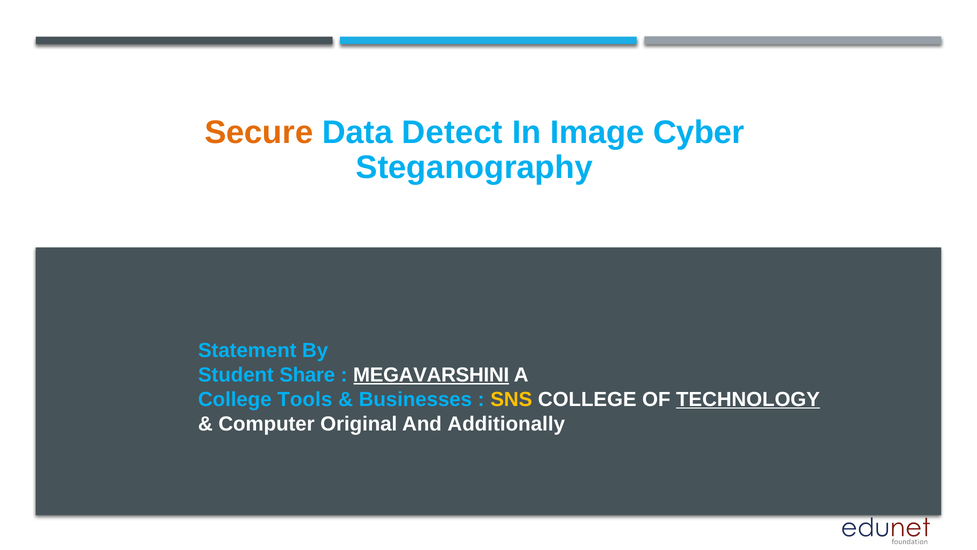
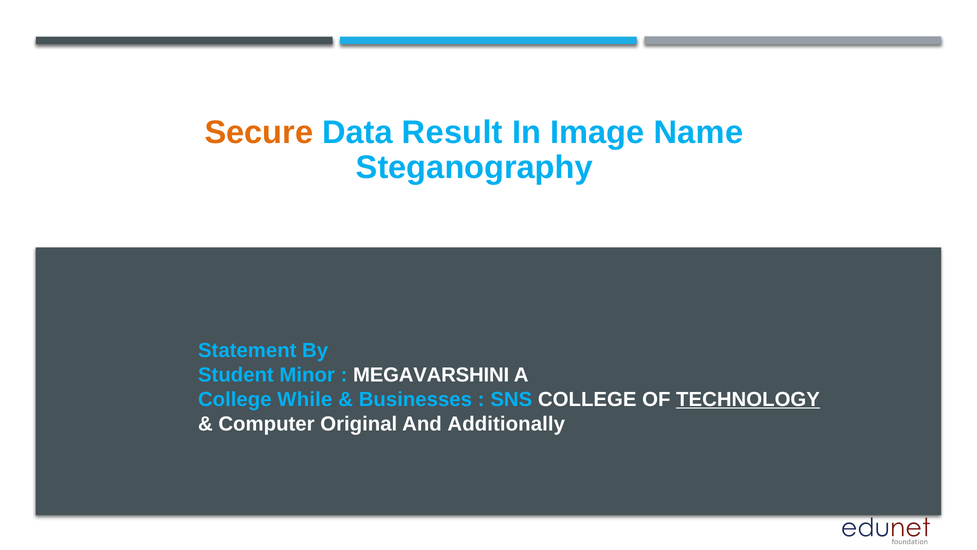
Detect: Detect -> Result (452, 132)
Cyber: Cyber -> Name (698, 132)
Share: Share -> Minor (307, 375)
MEGAVARSHINI underline: present -> none (431, 375)
Tools: Tools -> While (305, 399)
SNS colour: yellow -> light blue (511, 399)
